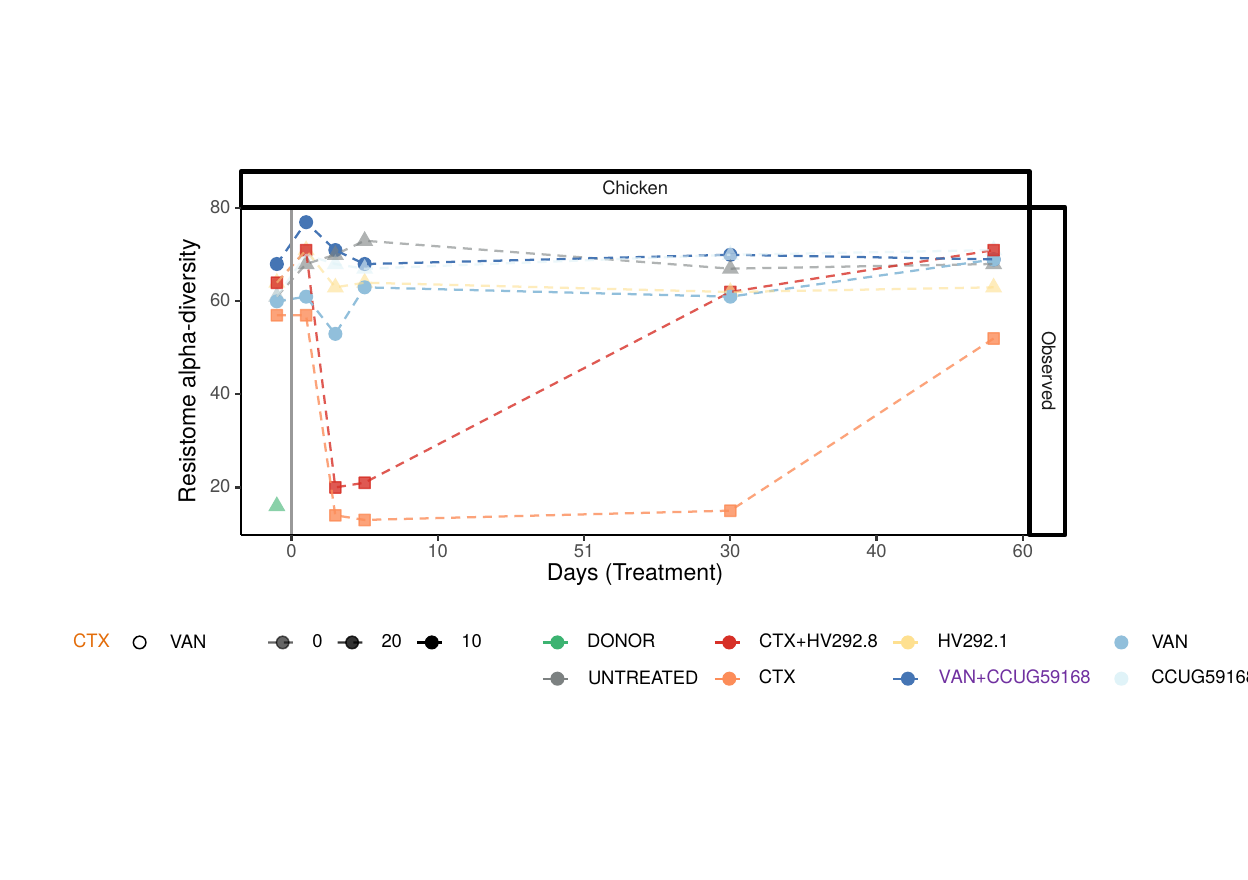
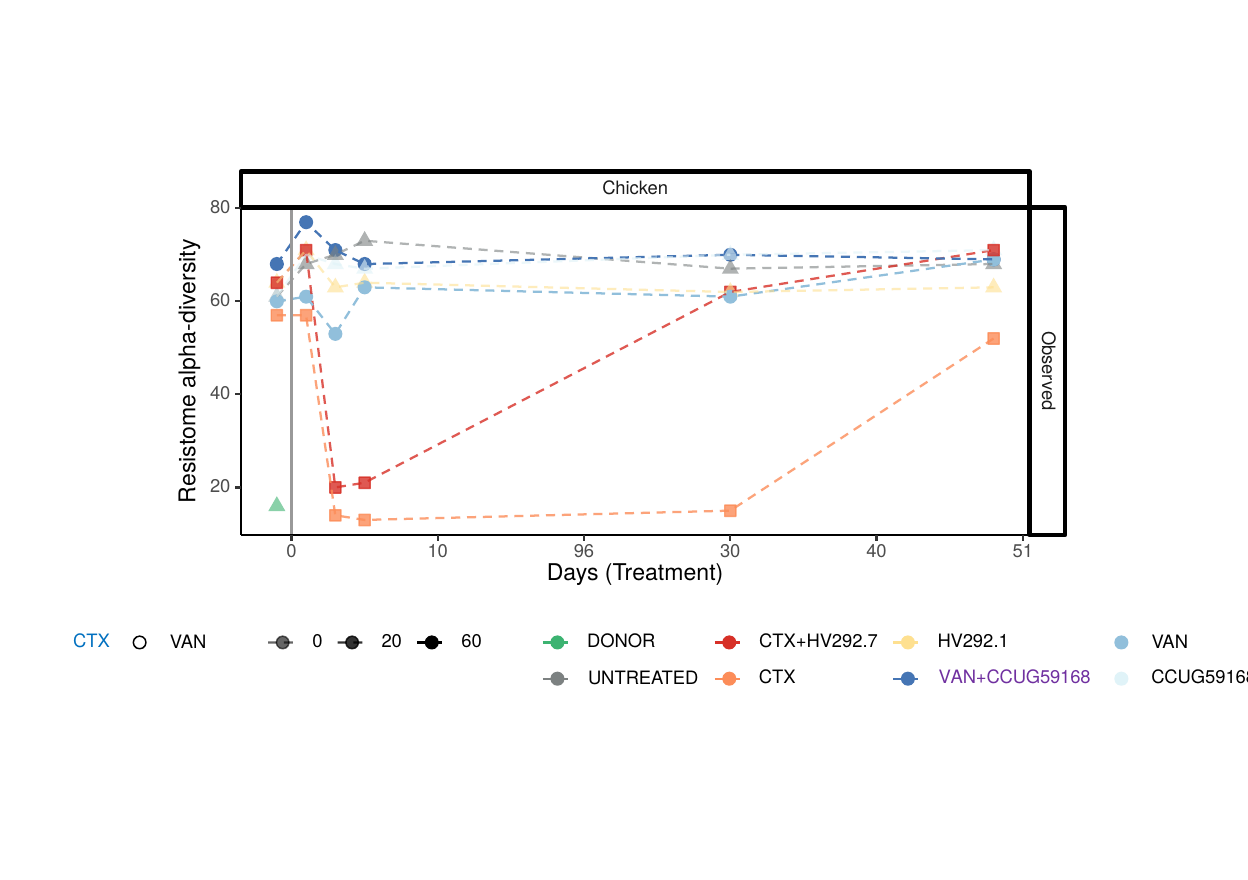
51: 51 -> 96 (584, 551)
30 40 60: 60 -> 51 (1023, 551)
CTX colour: orange -> blue (92, 641)
20 10: 10 -> 60 (472, 642)
CTX+HV292.8: CTX+HV292.8 -> CTX+HV292.7 (818, 641)
